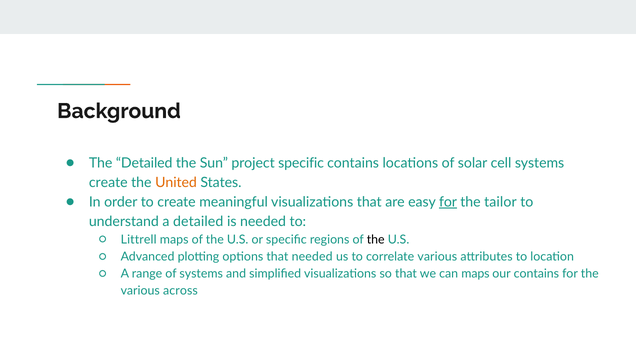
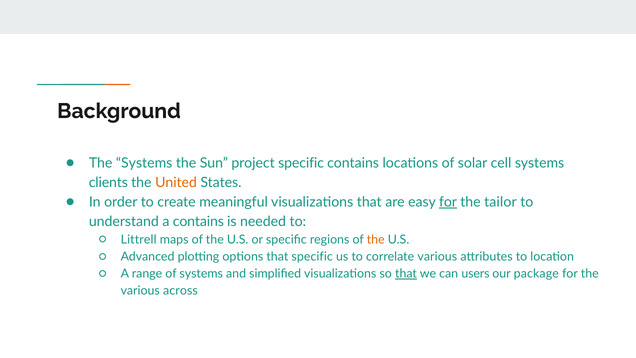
The Detailed: Detailed -> Systems (144, 163)
create: create -> clients (108, 182)
a detailed: detailed -> contains (198, 221)
the colour: black -> orange (376, 239)
that needed: needed -> specific (312, 256)
that underline: none -> present (406, 273)
can maps: maps -> users (475, 273)
our contains: contains -> package (536, 273)
